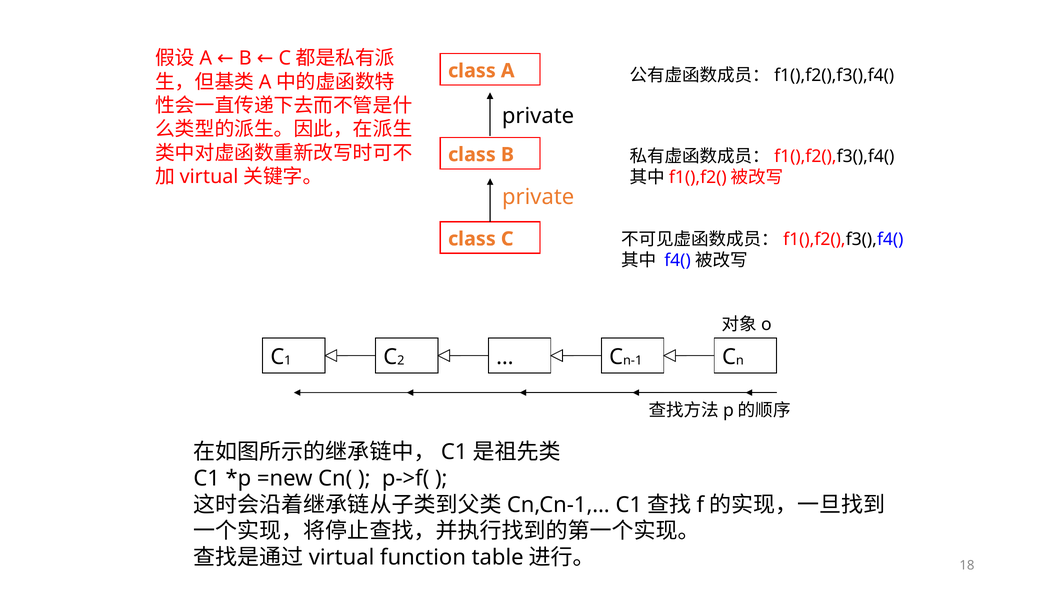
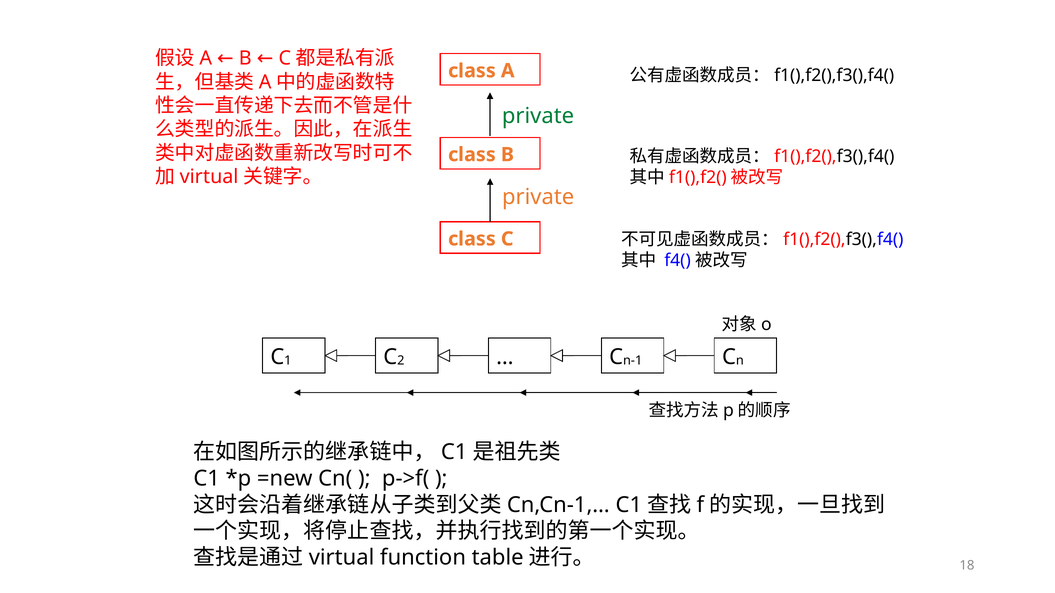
private colour: black -> green (538, 116)
